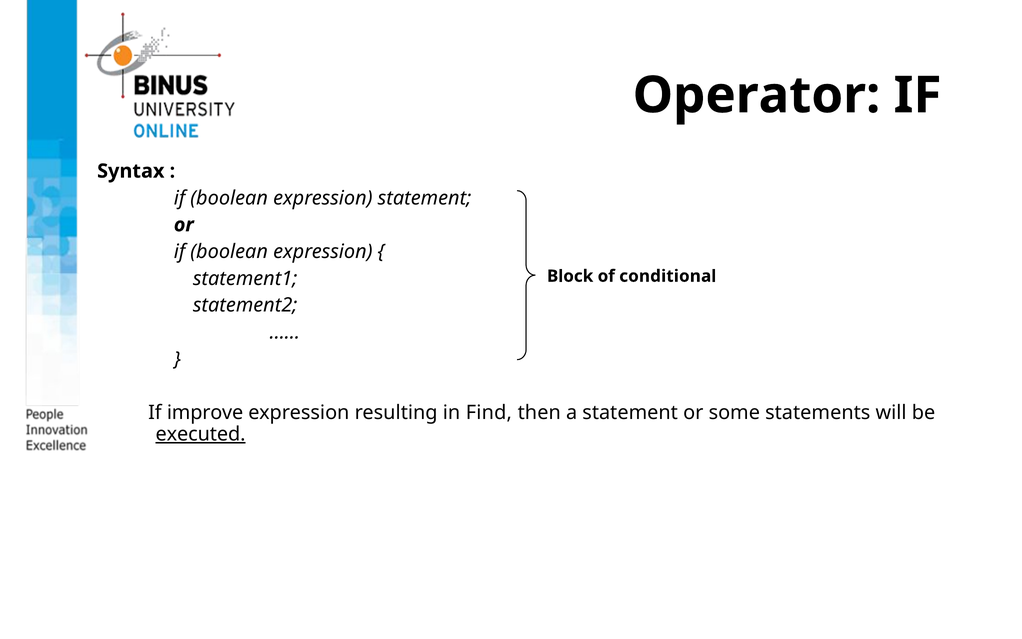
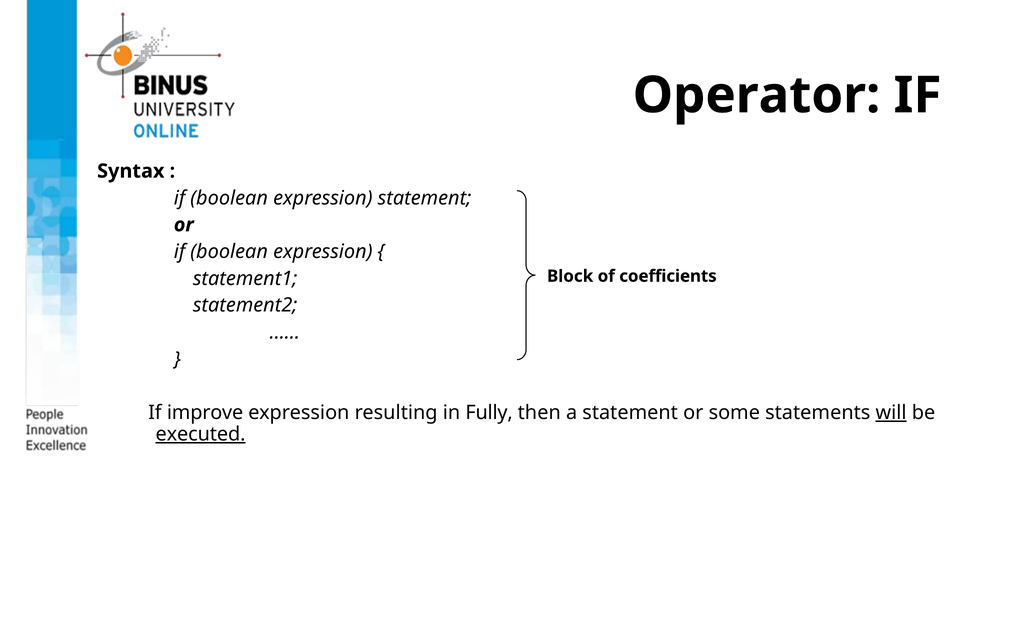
conditional: conditional -> coefficients (668, 276)
Find: Find -> Fully (489, 413)
will underline: none -> present (891, 413)
